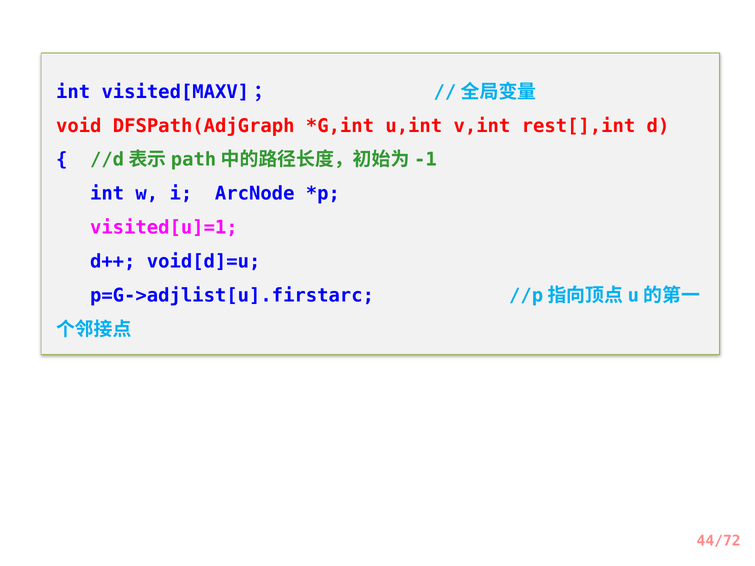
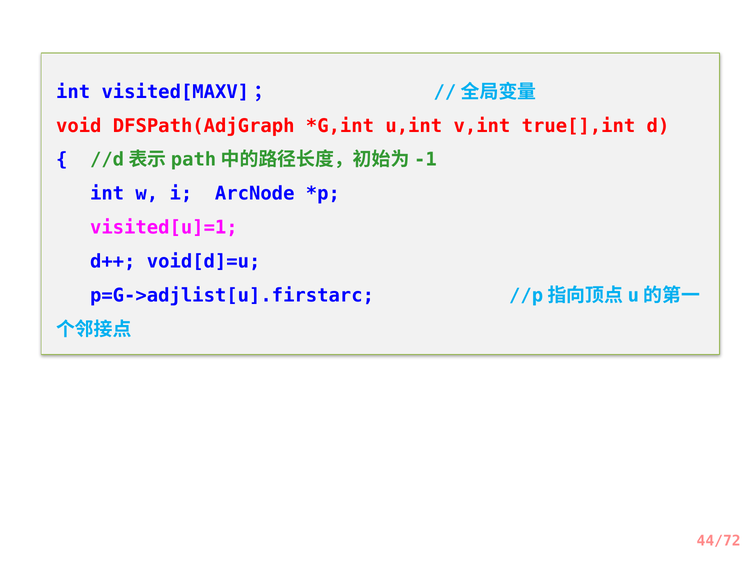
rest[],int: rest[],int -> true[],int (578, 126)
